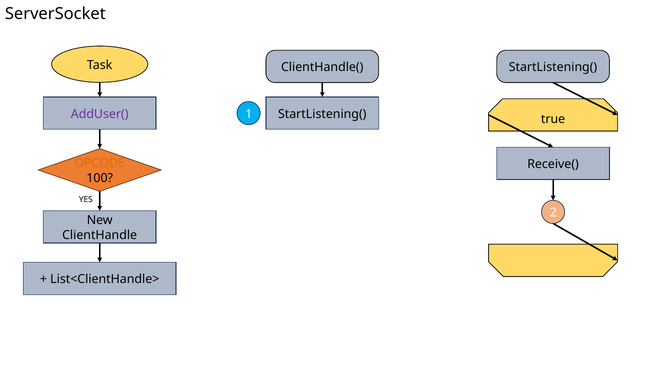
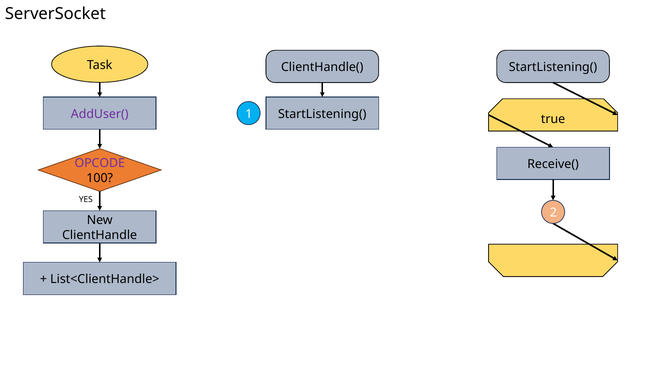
OPCODE colour: orange -> purple (100, 163)
